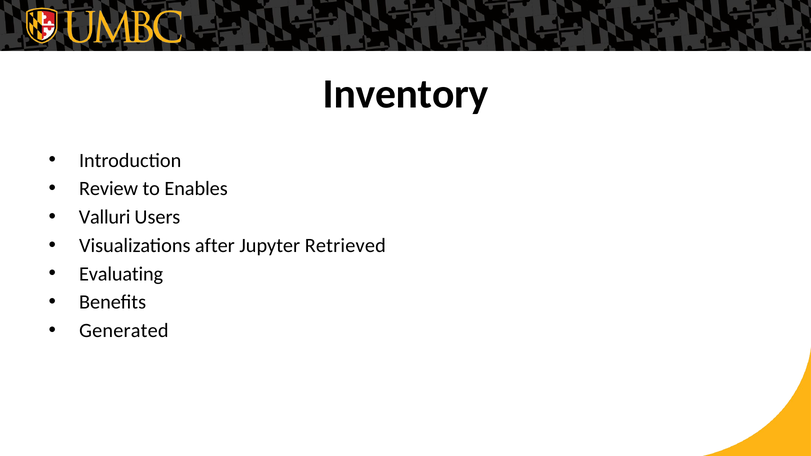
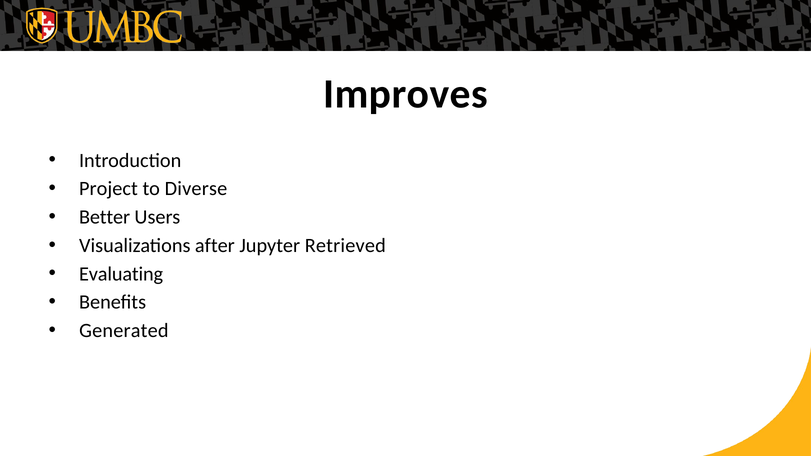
Inventory: Inventory -> Improves (405, 94)
Review: Review -> Project (108, 189)
Enables: Enables -> Diverse (196, 189)
Valluri: Valluri -> Better (105, 217)
